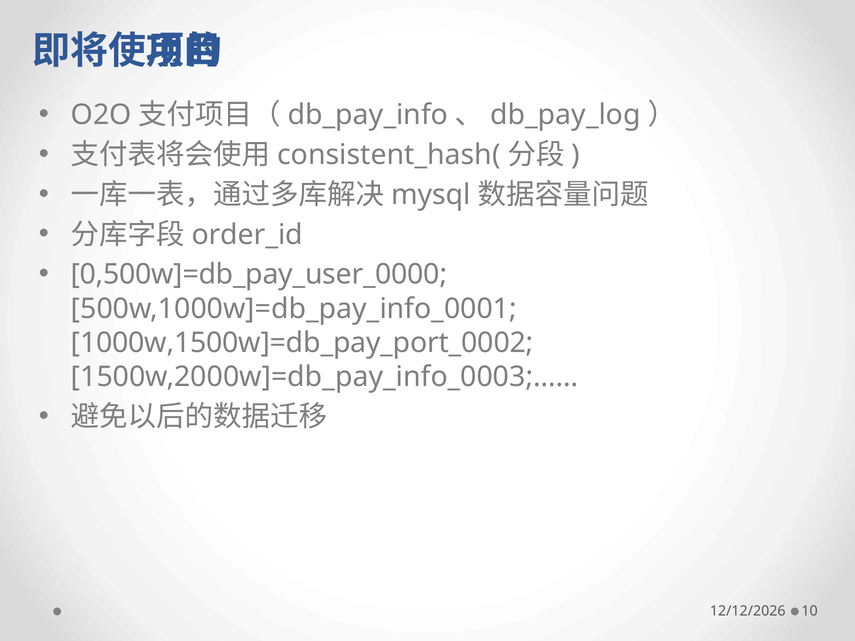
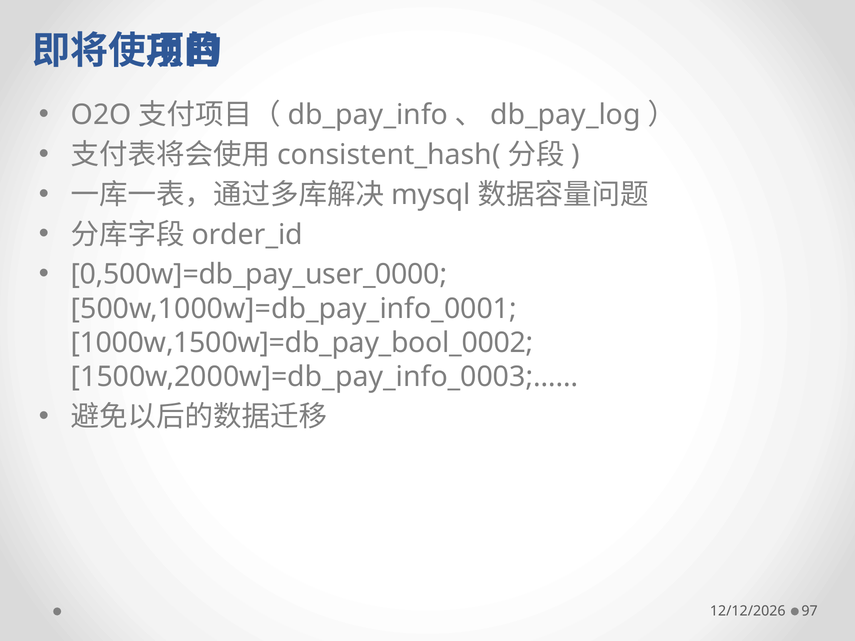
1000w,1500w]=db_pay_port_0002: 1000w,1500w]=db_pay_port_0002 -> 1000w,1500w]=db_pay_bool_0002 (302, 343)
10: 10 -> 97 (810, 611)
